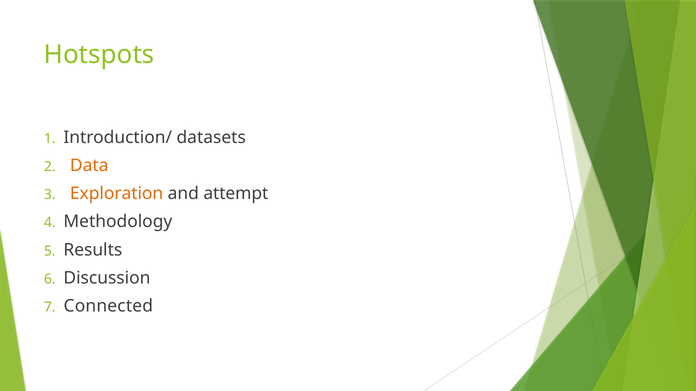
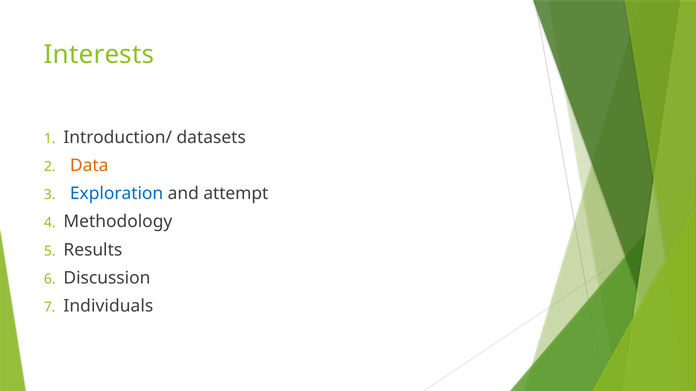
Hotspots: Hotspots -> Interests (99, 55)
Exploration colour: orange -> blue (117, 194)
Connected: Connected -> Individuals (108, 306)
